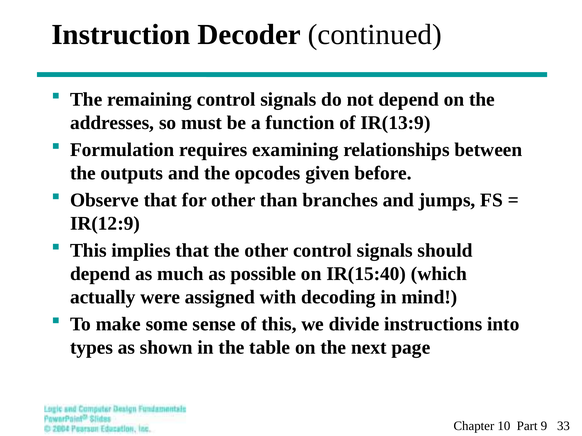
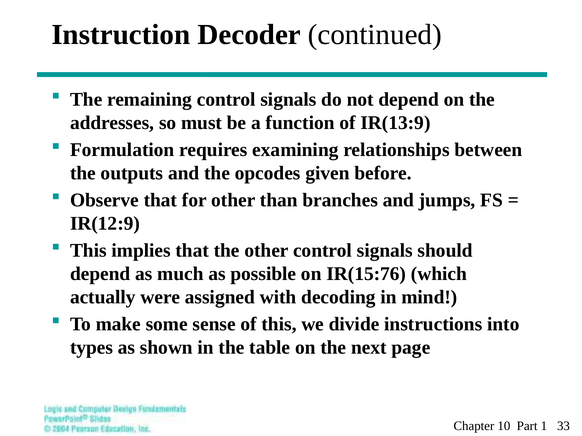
IR(15:40: IR(15:40 -> IR(15:76 (366, 274)
9: 9 -> 1 (544, 426)
